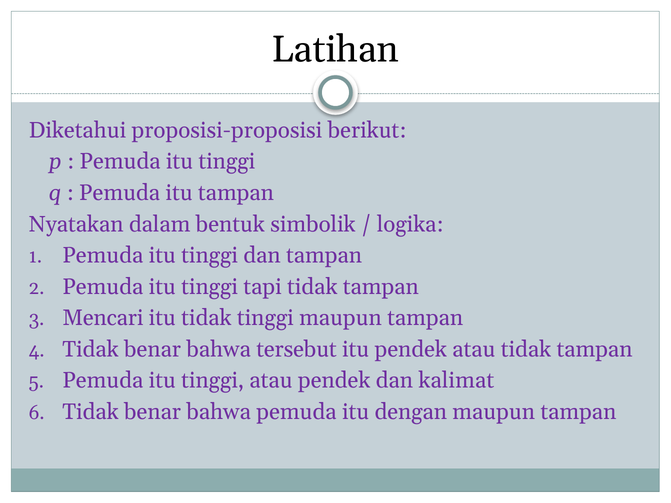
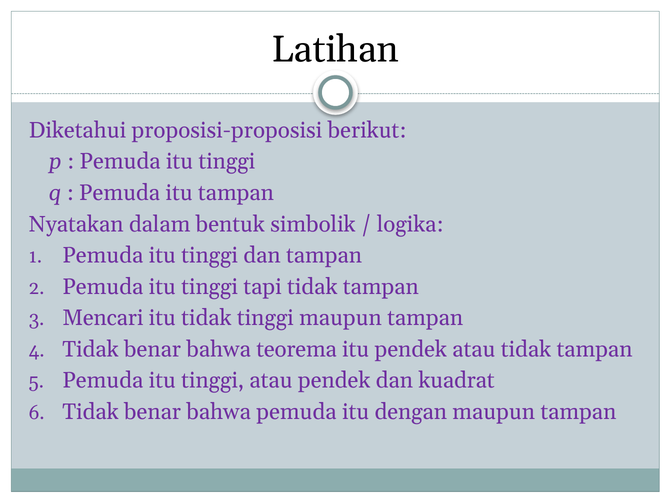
tersebut: tersebut -> teorema (297, 349)
kalimat: kalimat -> kuadrat (456, 381)
